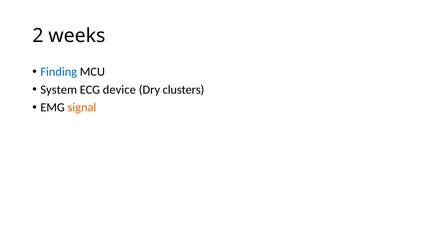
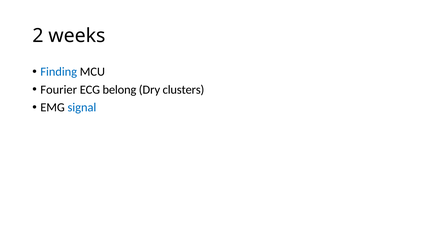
System: System -> Fourier (59, 90)
device: device -> belong (119, 90)
signal colour: orange -> blue (82, 107)
